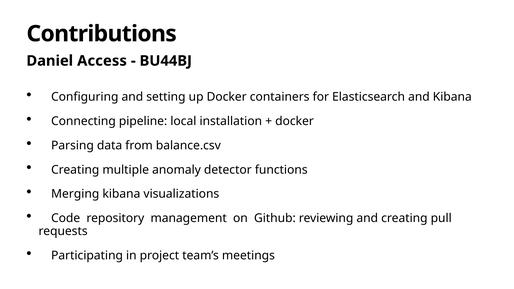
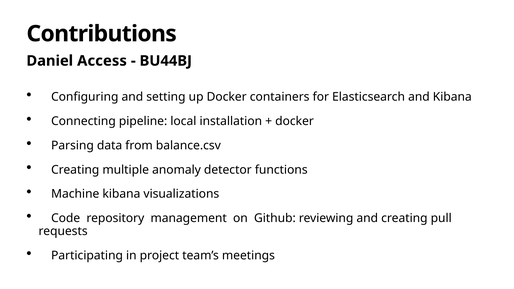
Merging: Merging -> Machine (75, 194)
